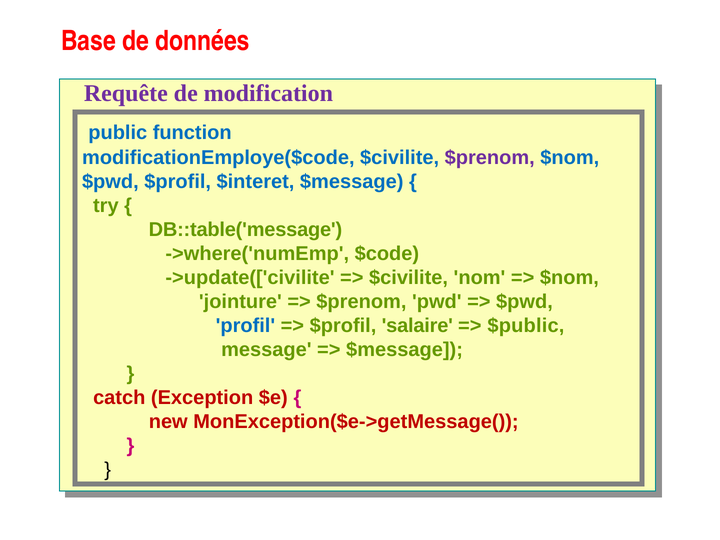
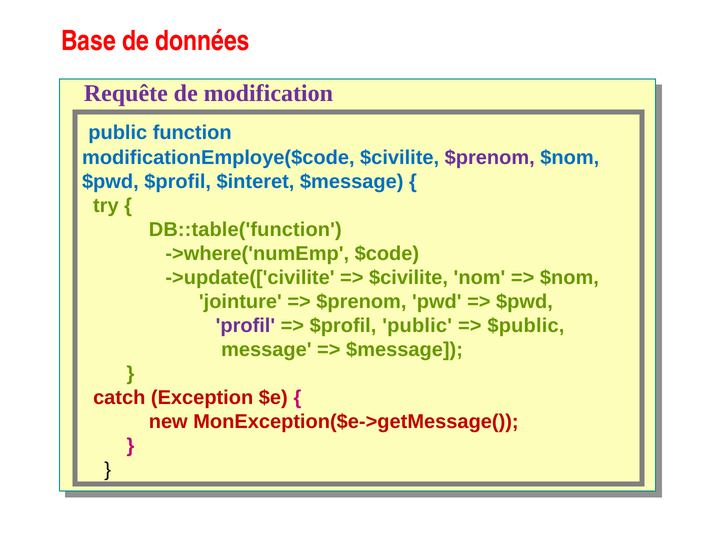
DB::table('message: DB::table('message -> DB::table('function (245, 230)
profil colour: blue -> purple (245, 326)
$profil salaire: salaire -> public (417, 326)
